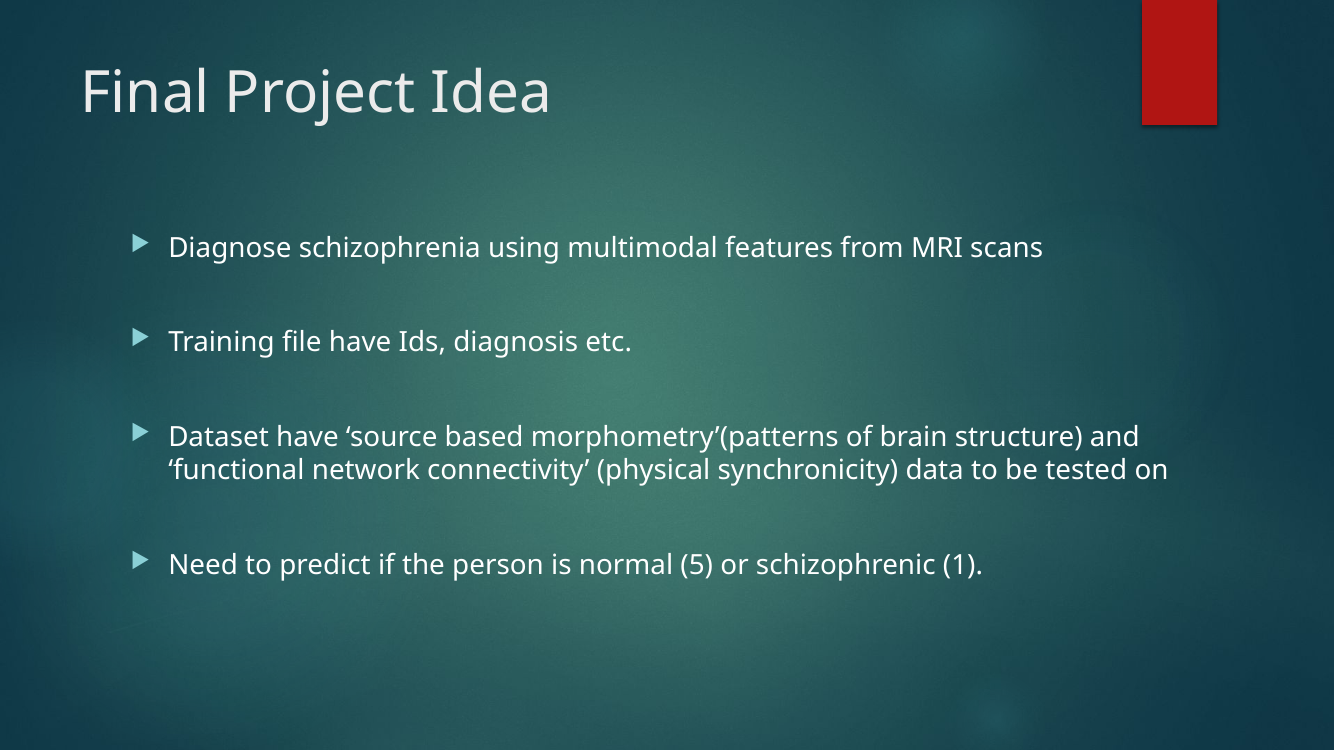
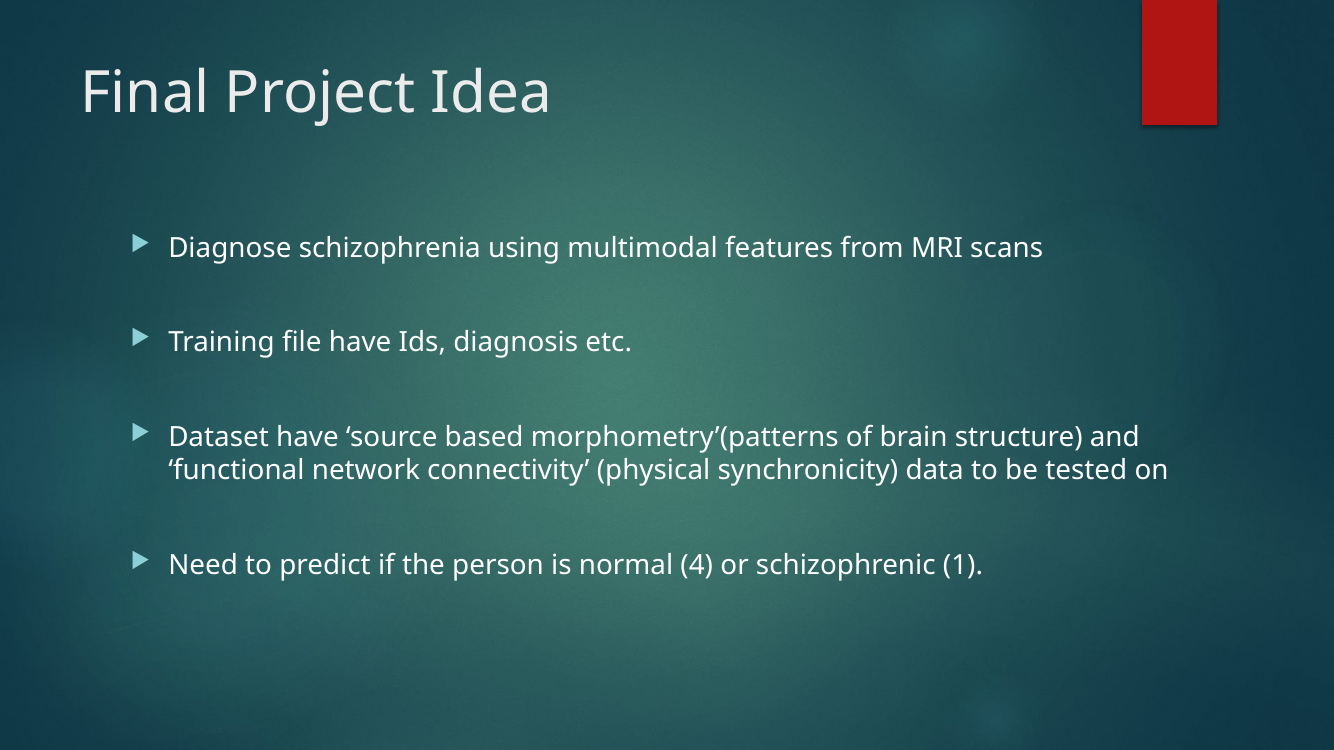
5: 5 -> 4 (697, 565)
